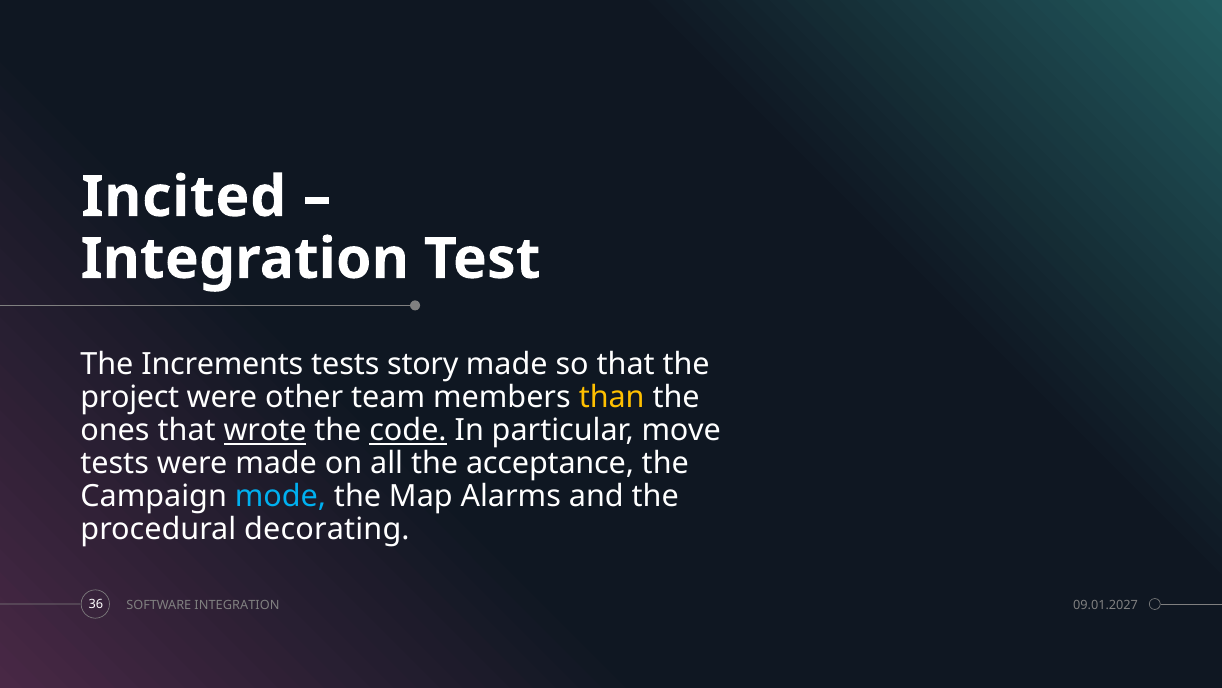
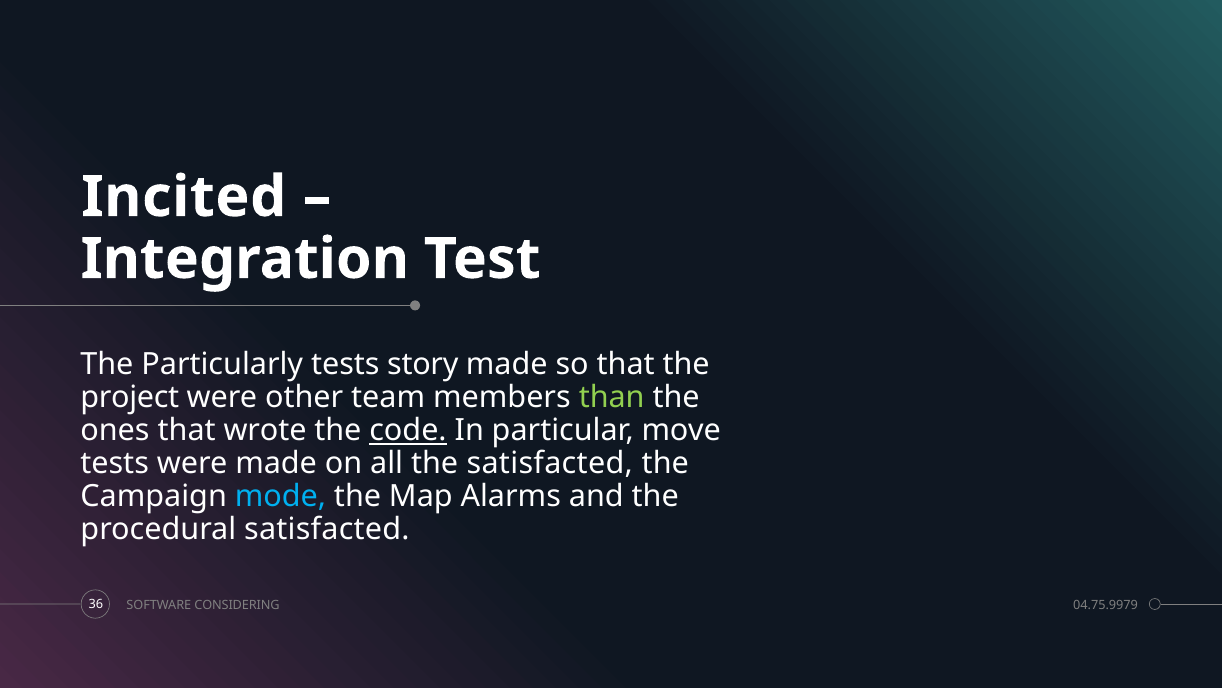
Increments: Increments -> Particularly (222, 364)
than colour: yellow -> light green (612, 397)
wrote underline: present -> none (265, 430)
the acceptance: acceptance -> satisfacted (550, 463)
procedural decorating: decorating -> satisfacted (327, 529)
SOFTWARE INTEGRATION: INTEGRATION -> CONSIDERING (237, 605)
09.01.2027: 09.01.2027 -> 04.75.9979 (1106, 605)
